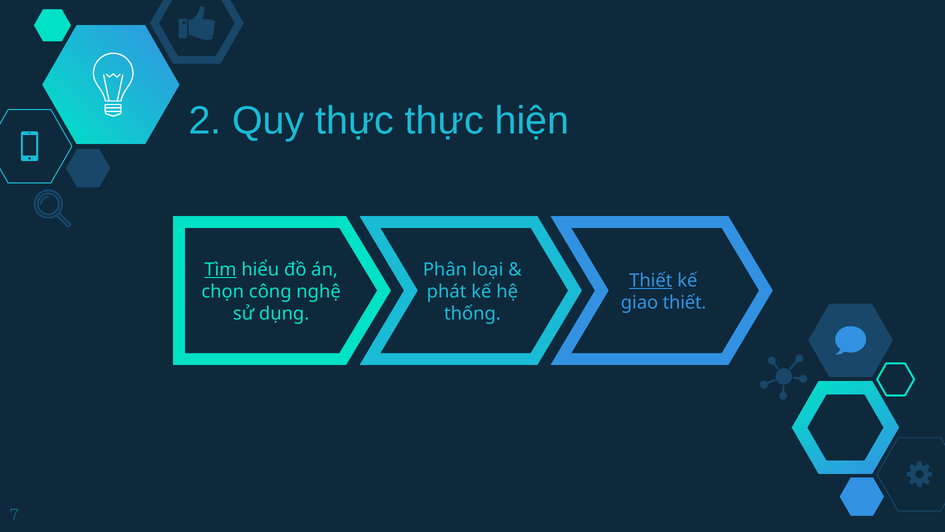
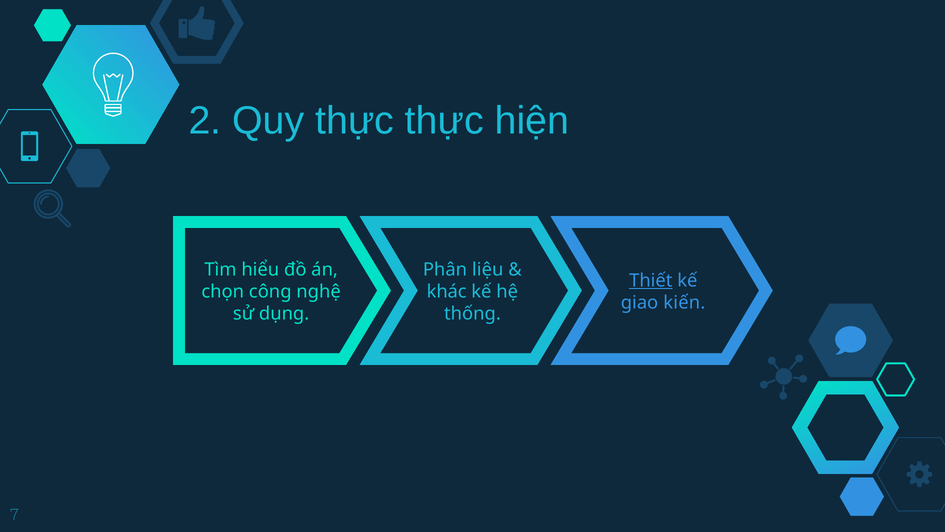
Tìm underline: present -> none (220, 270)
loại: loại -> liệu (488, 270)
phát: phát -> khác (447, 292)
giao thiết: thiết -> kiến (684, 303)
